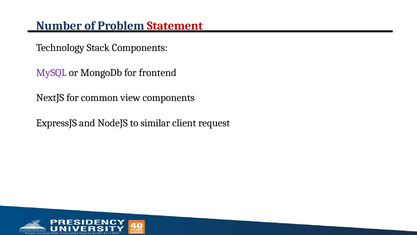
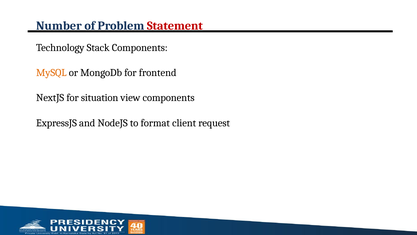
MySQL colour: purple -> orange (51, 73)
common: common -> situation (100, 98)
similar: similar -> format (155, 123)
